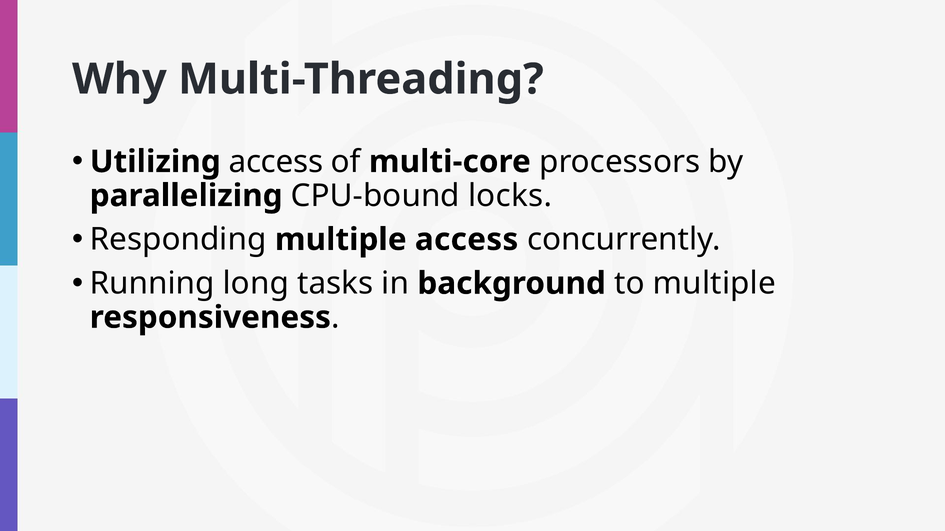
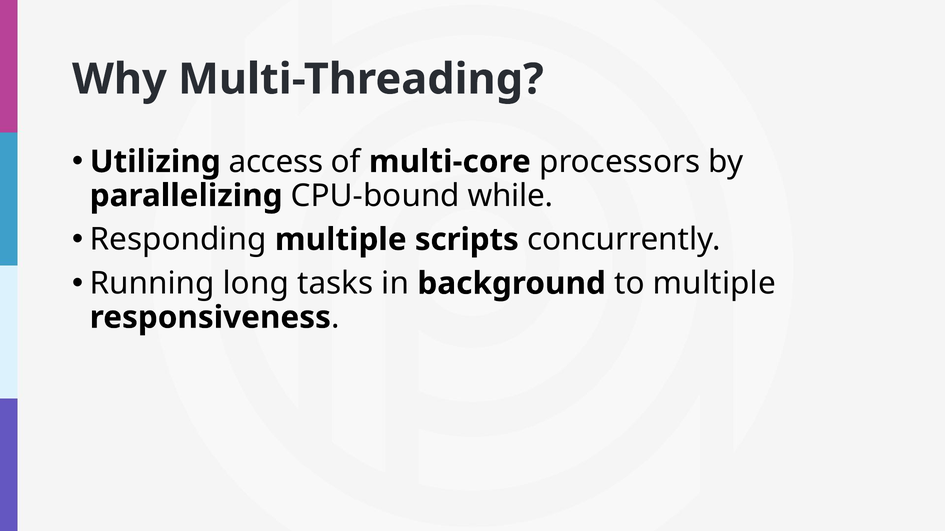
locks: locks -> while (510, 196)
multiple access: access -> scripts (467, 240)
